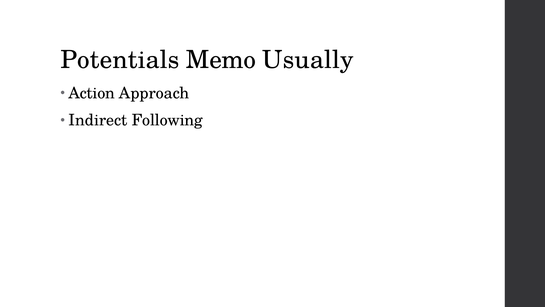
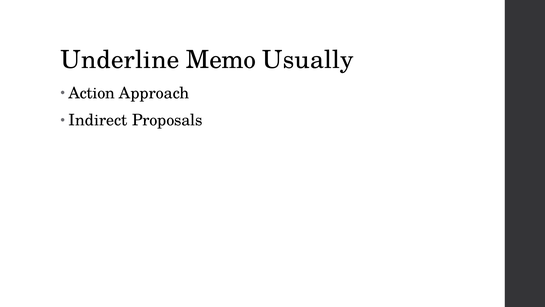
Potentials: Potentials -> Underline (120, 60)
Following: Following -> Proposals (167, 120)
